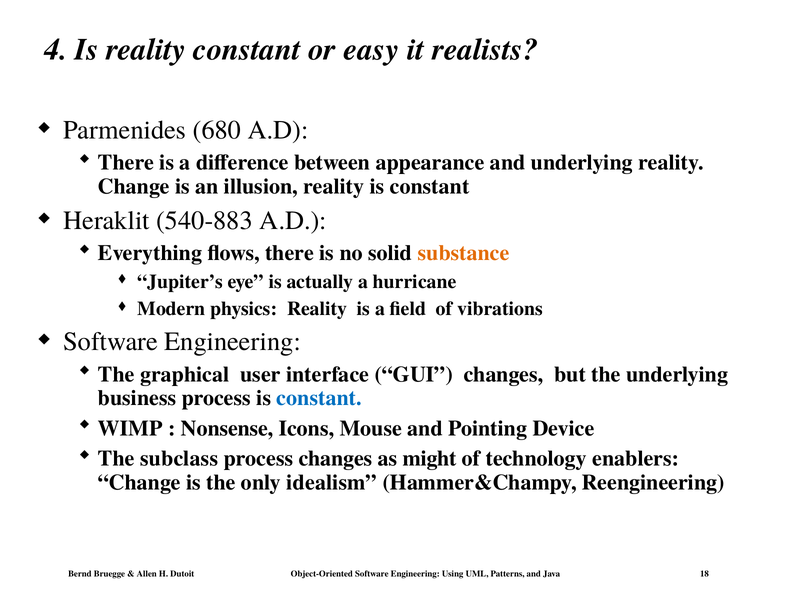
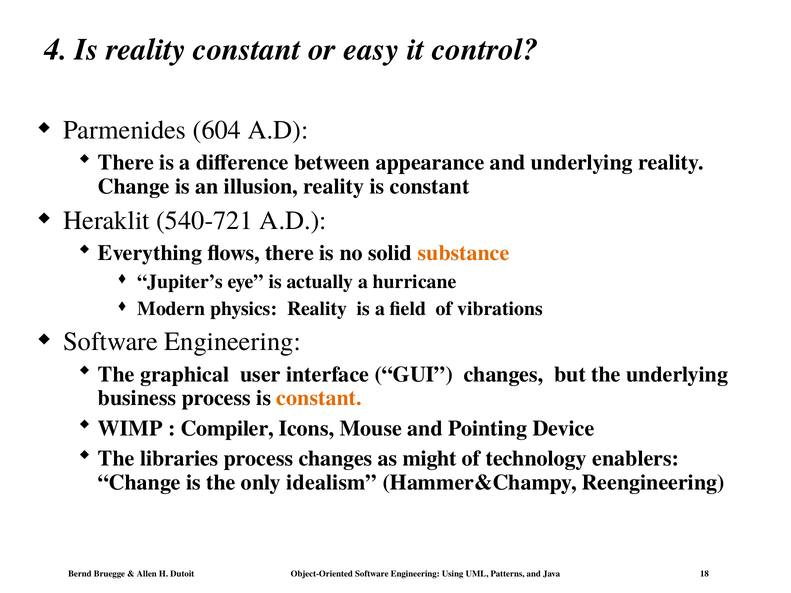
realists: realists -> control (485, 50)
680: 680 -> 604 (217, 130)
540-883: 540-883 -> 540-721 (205, 220)
constant colour: blue -> orange (319, 398)
Nonsense: Nonsense -> Compiler (227, 429)
subclass: subclass -> libraries (179, 459)
